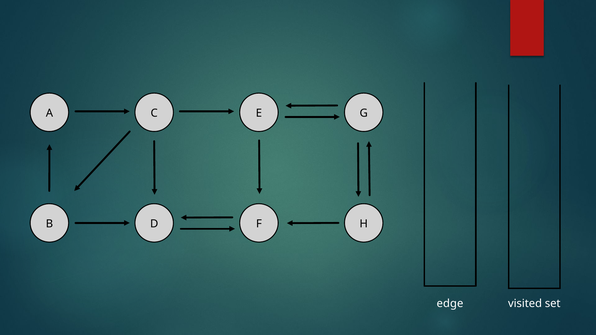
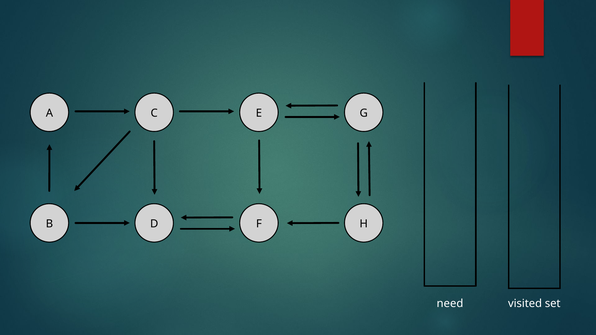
edge: edge -> need (450, 304)
